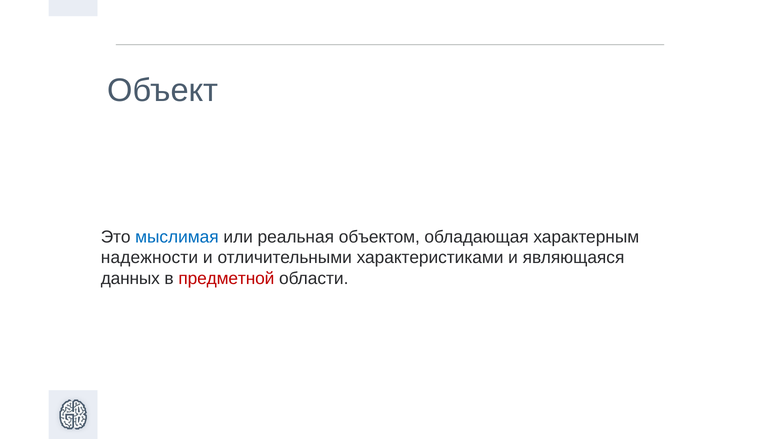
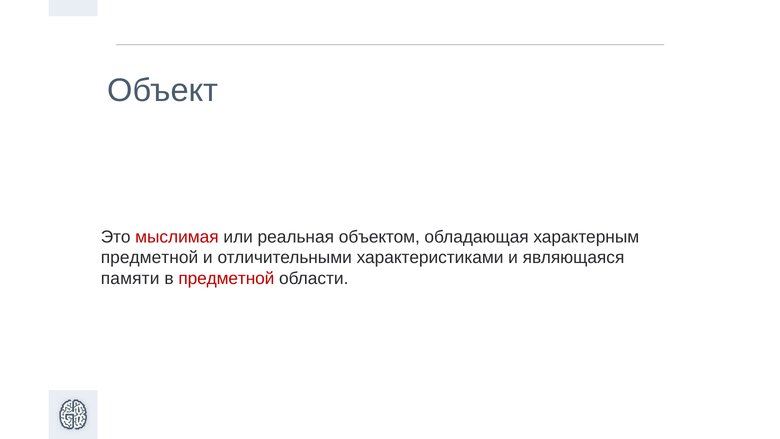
мыслимая colour: blue -> red (177, 237)
надежности: надежности -> предметной (150, 258)
данных: данных -> памяти (130, 278)
